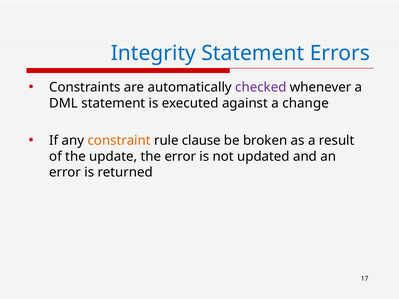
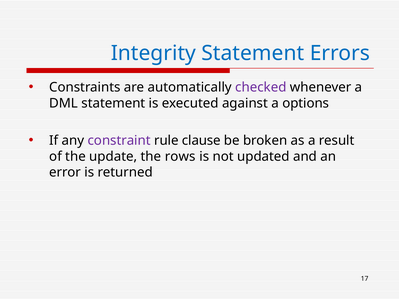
change: change -> options (306, 103)
constraint colour: orange -> purple (119, 141)
the error: error -> rows (180, 157)
